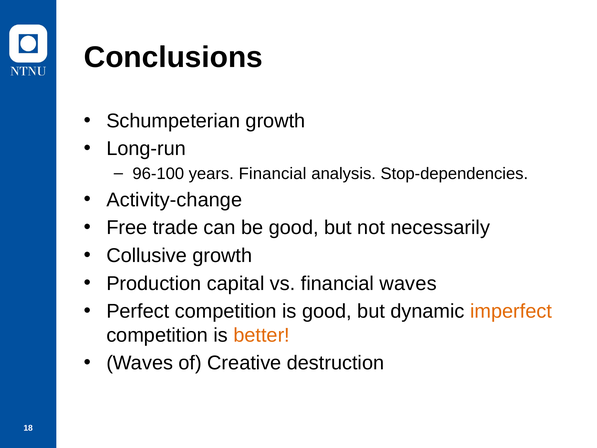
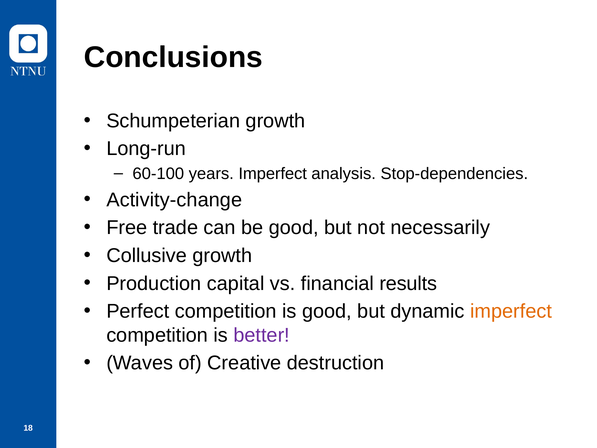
96-100: 96-100 -> 60-100 (158, 174)
years Financial: Financial -> Imperfect (273, 174)
financial waves: waves -> results (408, 283)
better colour: orange -> purple (262, 335)
